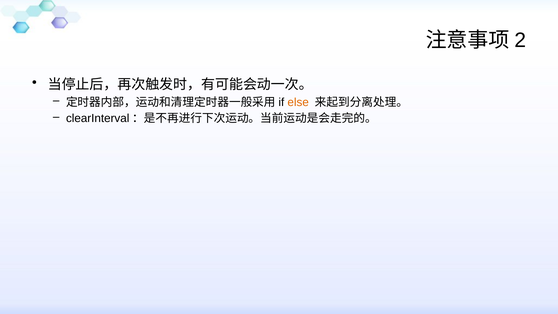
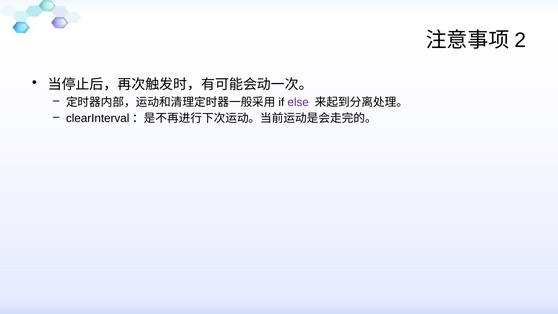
else colour: orange -> purple (298, 102)
